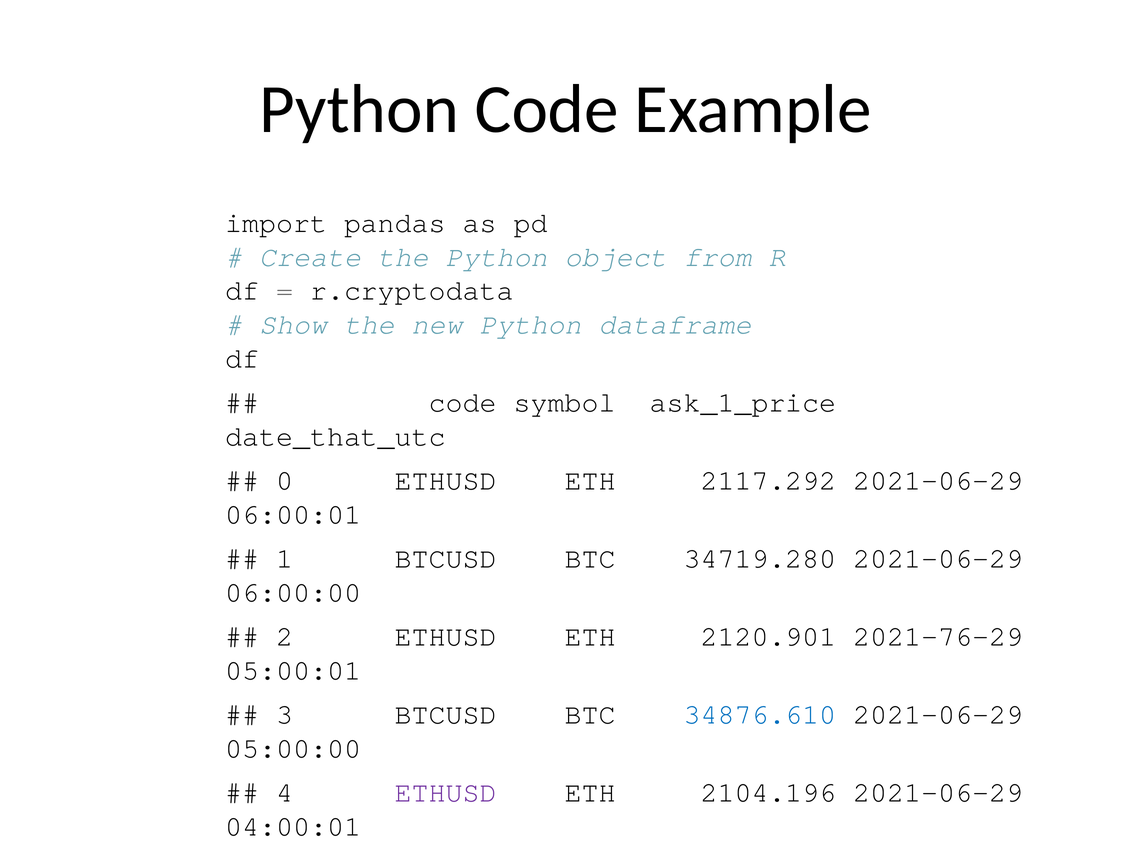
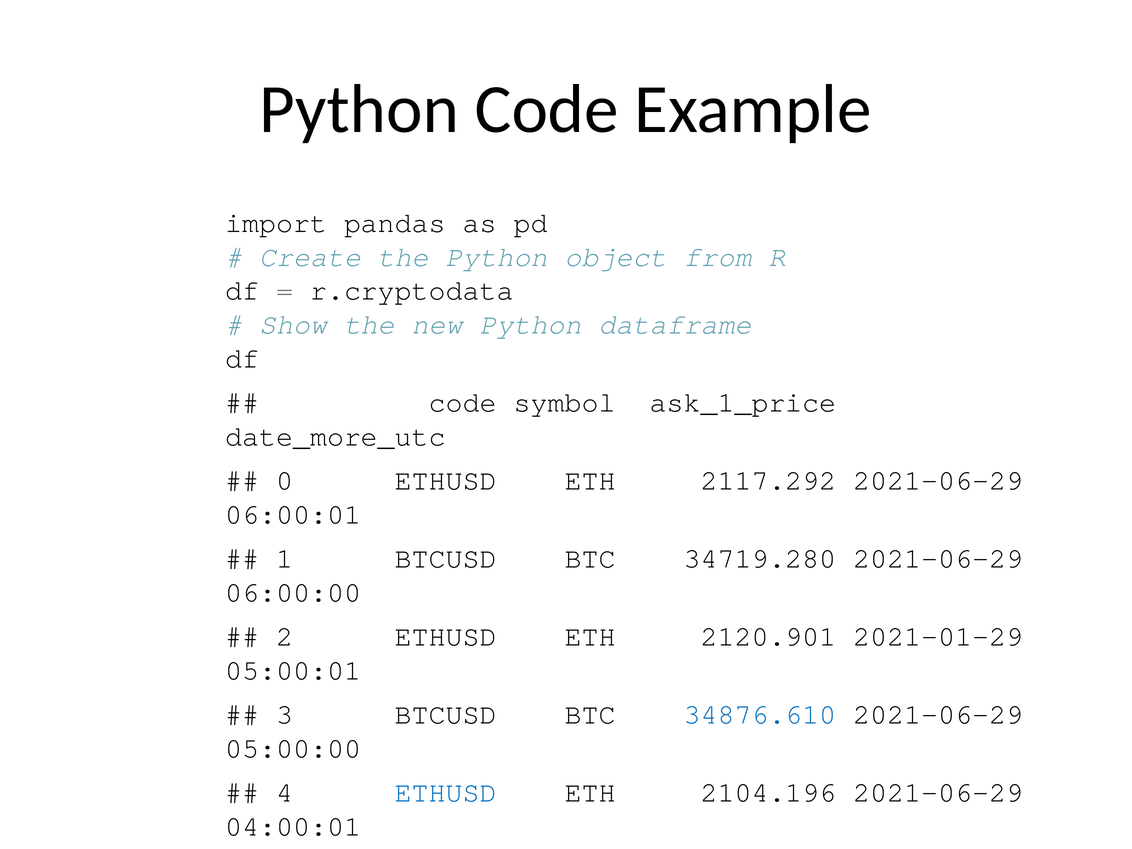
date_that_utc: date_that_utc -> date_more_utc (336, 437)
2021-76-29: 2021-76-29 -> 2021-01-29 (938, 637)
ETHUSD colour: purple -> blue (446, 793)
